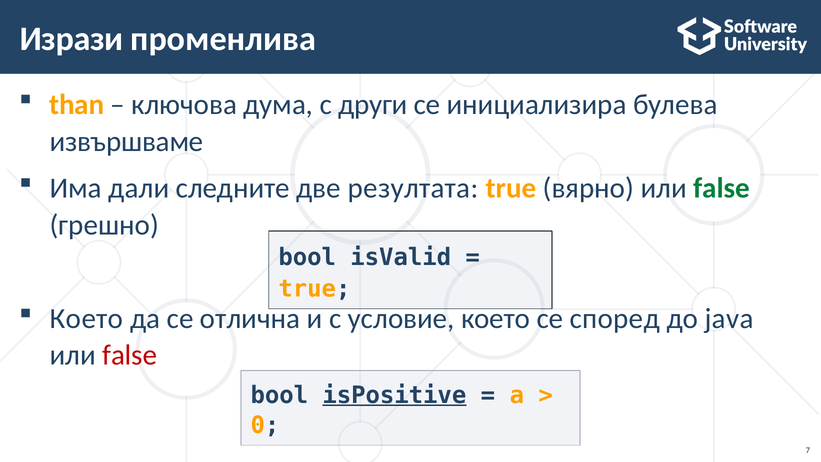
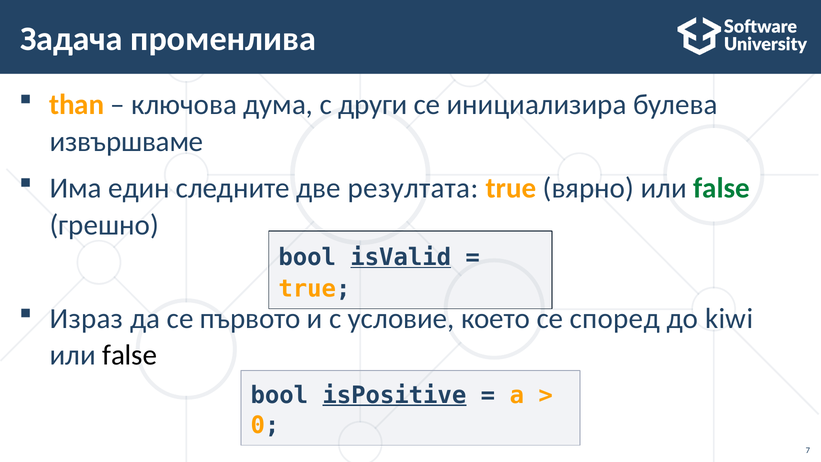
Изрази: Изрази -> Задача (71, 39)
дали: дали -> един (139, 188)
isValid underline: none -> present (401, 257)
Което: Което -> Израз (86, 319)
отлична: отлична -> първото (250, 319)
java: java -> kiwi (729, 319)
false colour: red -> black (130, 355)
